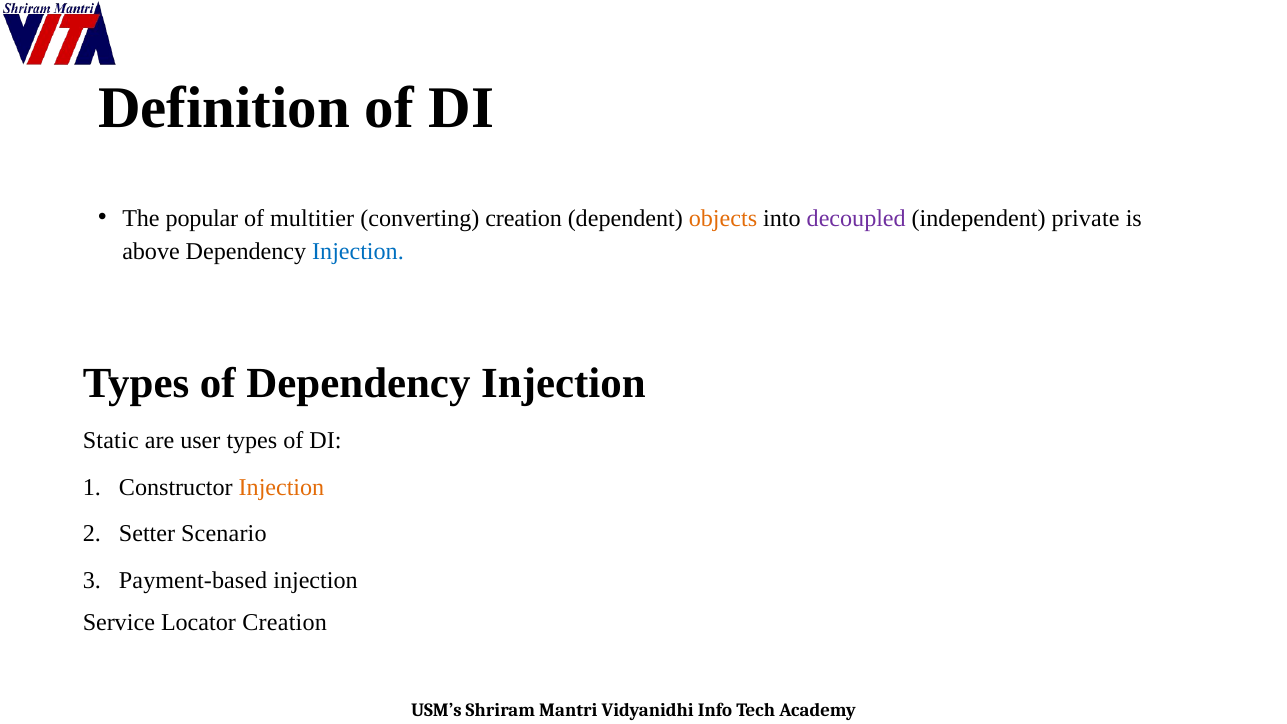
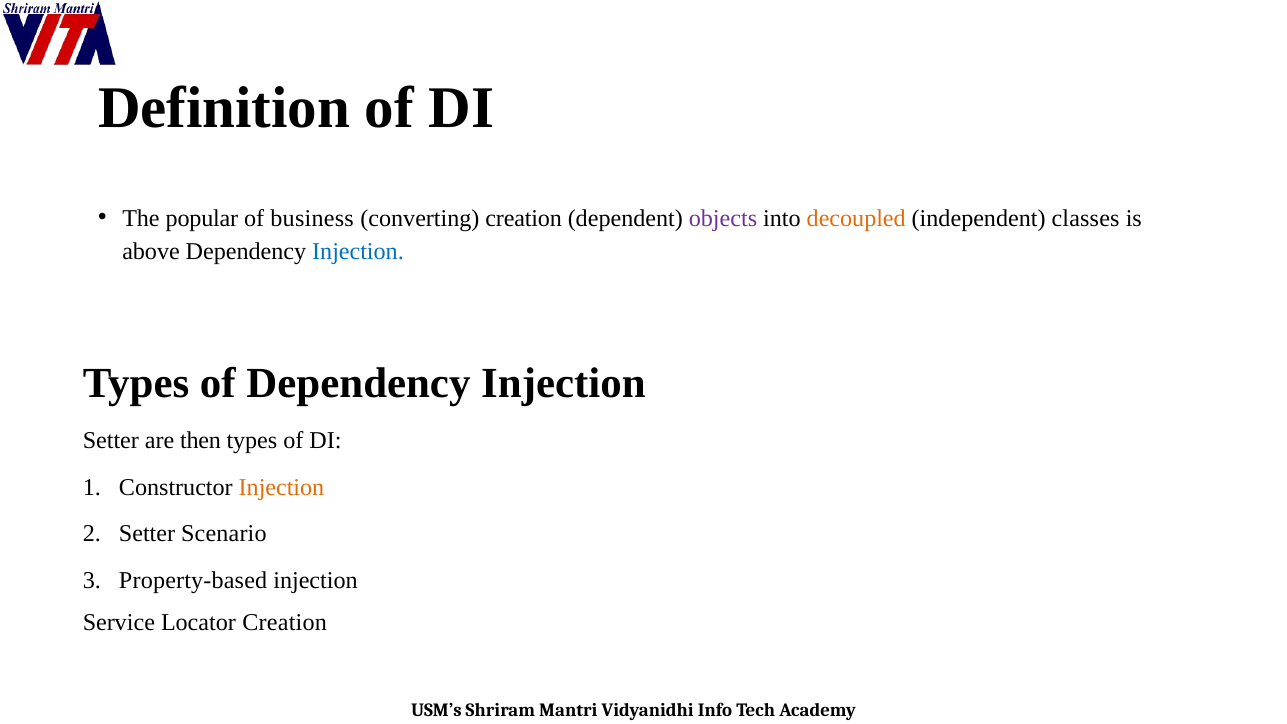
multitier: multitier -> business (312, 218)
objects colour: orange -> purple (723, 218)
decoupled colour: purple -> orange (856, 218)
private: private -> classes (1086, 218)
Static: Static -> Setter (111, 440)
user: user -> then (201, 440)
Payment-based: Payment-based -> Property-based (193, 580)
